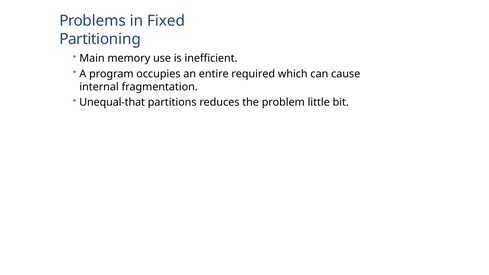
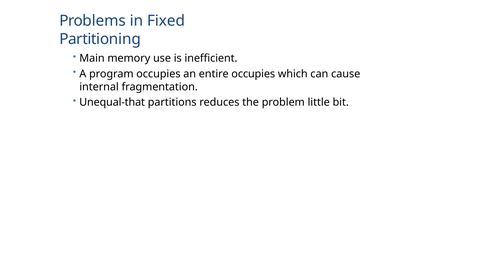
entire required: required -> occupies (253, 74)
